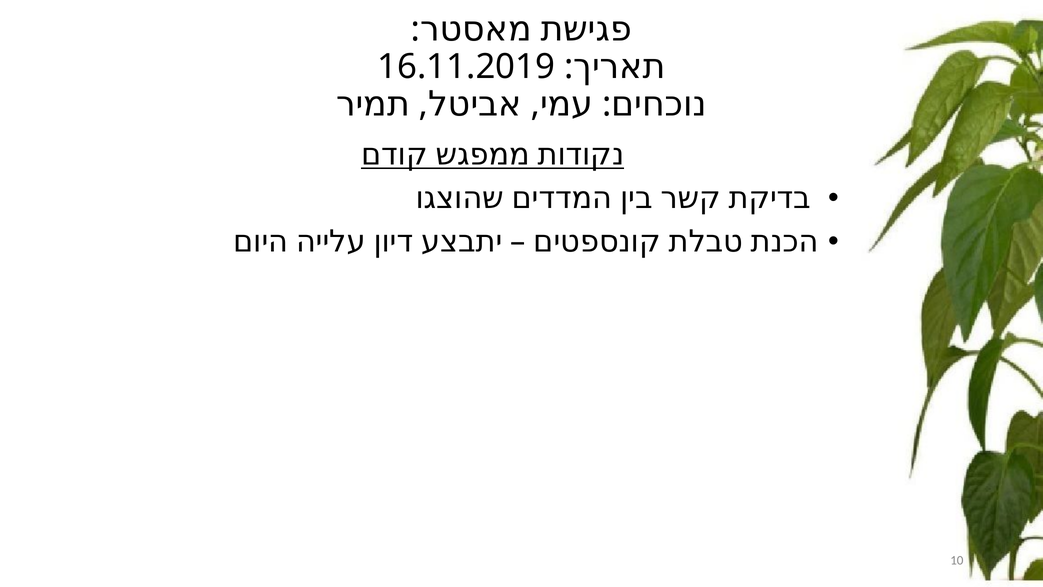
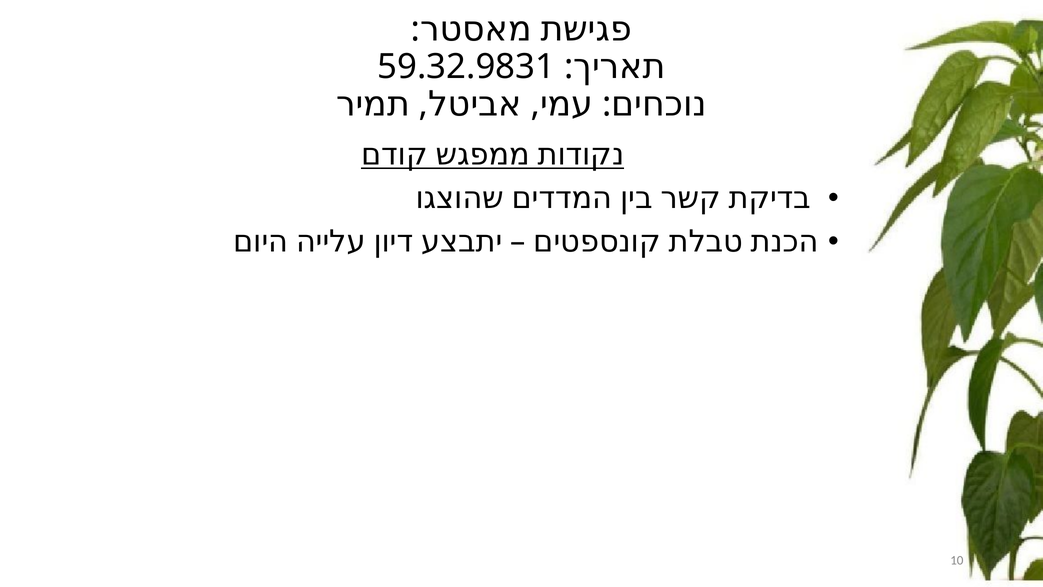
16.11.2019: 16.11.2019 -> 59.32.9831 (466, 67)
